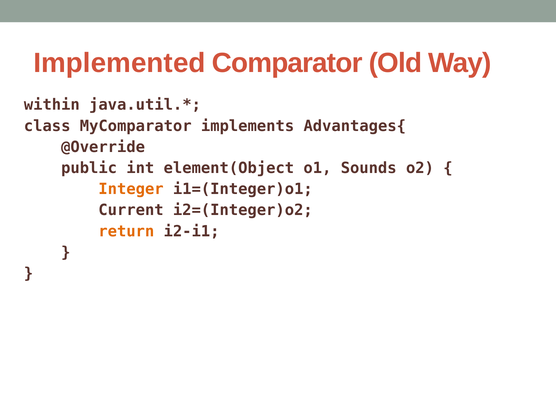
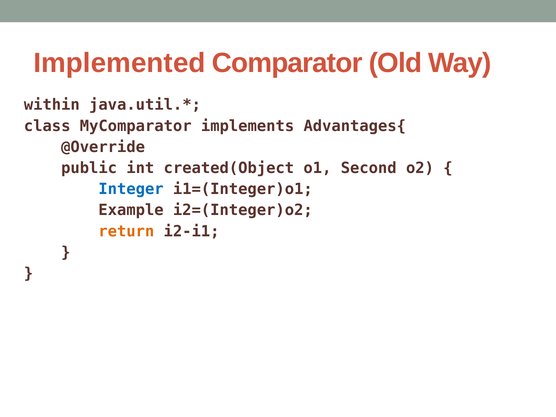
element(Object: element(Object -> created(Object (229, 168)
Sounds: Sounds -> Second (369, 168)
Integer colour: orange -> blue (131, 189)
Current: Current -> Example (131, 210)
